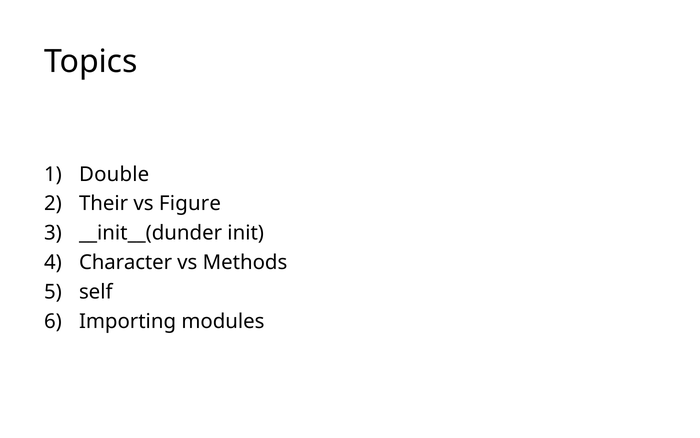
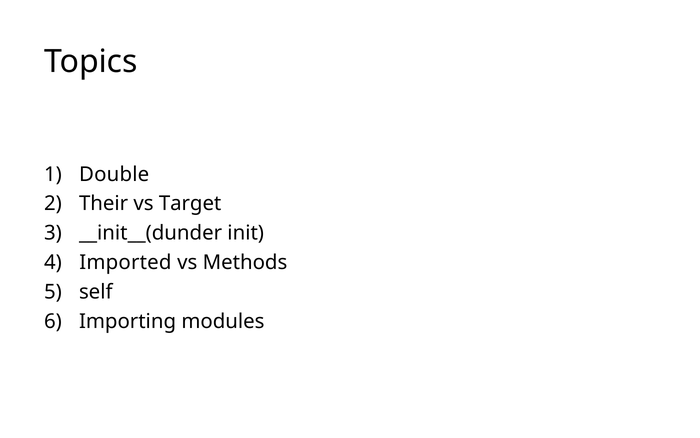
Figure: Figure -> Target (190, 204)
Character: Character -> Imported (125, 262)
